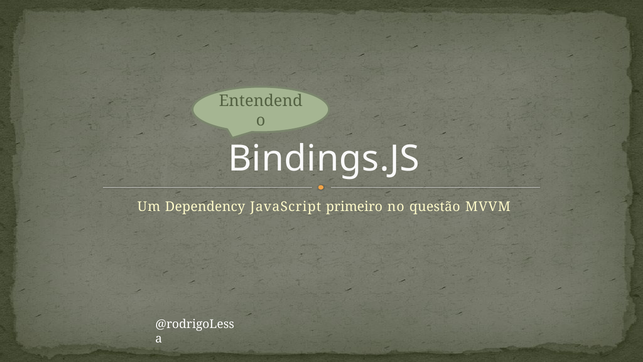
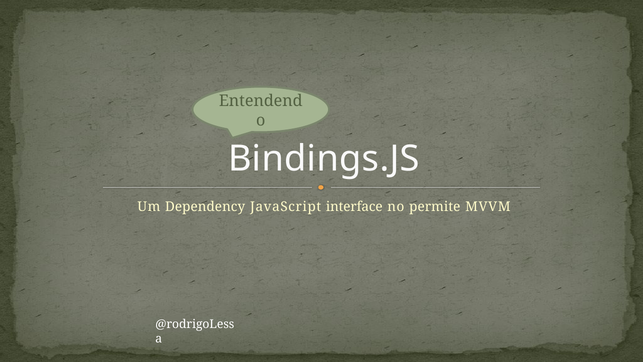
primeiro: primeiro -> interface (354, 206)
questão: questão -> permite (435, 206)
